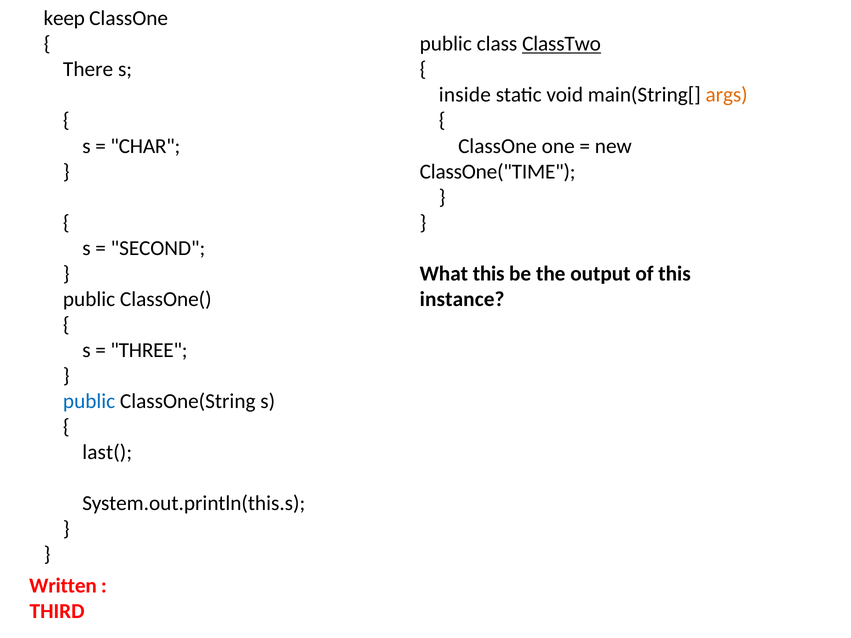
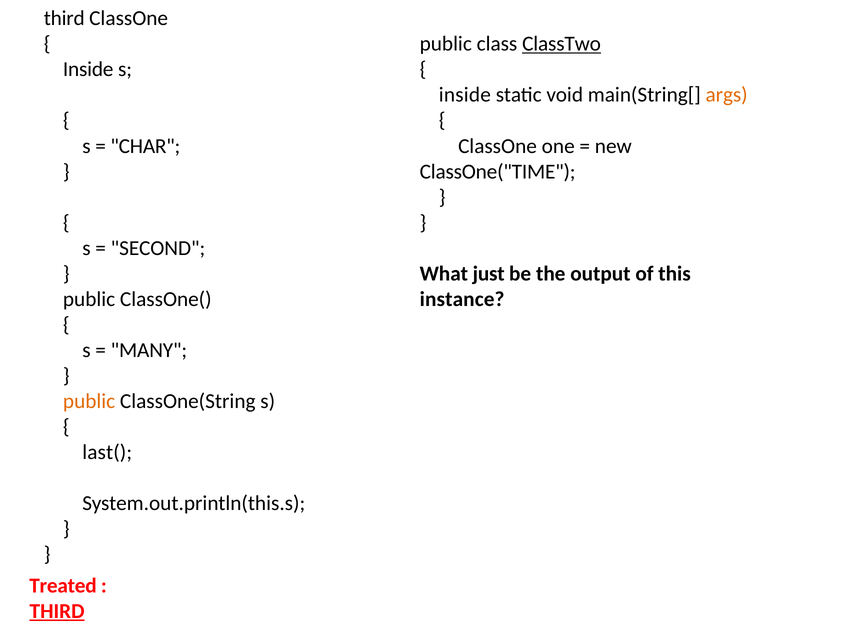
keep: keep -> third (64, 18)
There: There -> Inside (88, 69)
What this: this -> just (489, 274)
THREE: THREE -> MANY (149, 350)
public colour: blue -> orange (89, 401)
Written: Written -> Treated (63, 586)
THIRD underline: none -> present (57, 611)
